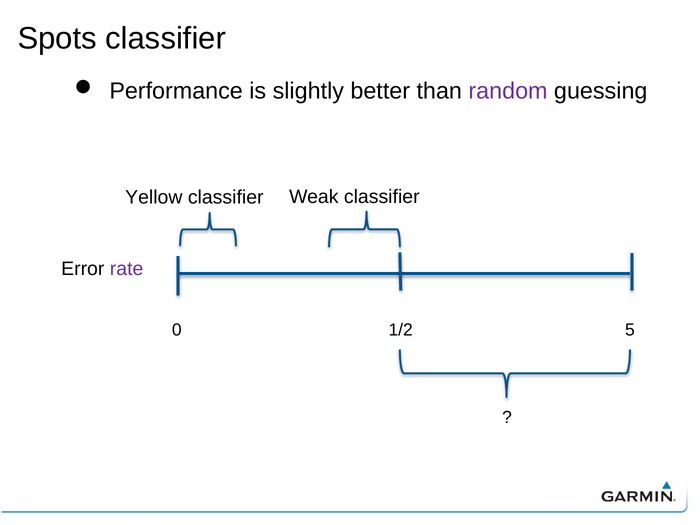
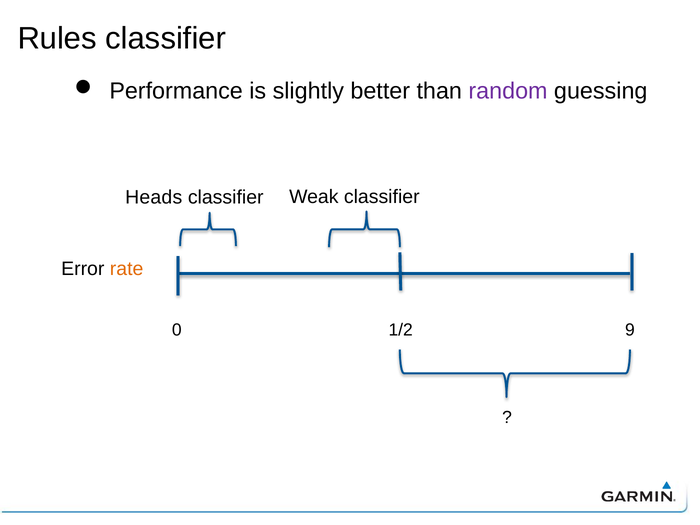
Spots: Spots -> Rules (57, 38)
Yellow: Yellow -> Heads (154, 198)
rate colour: purple -> orange (127, 269)
5: 5 -> 9 (630, 330)
